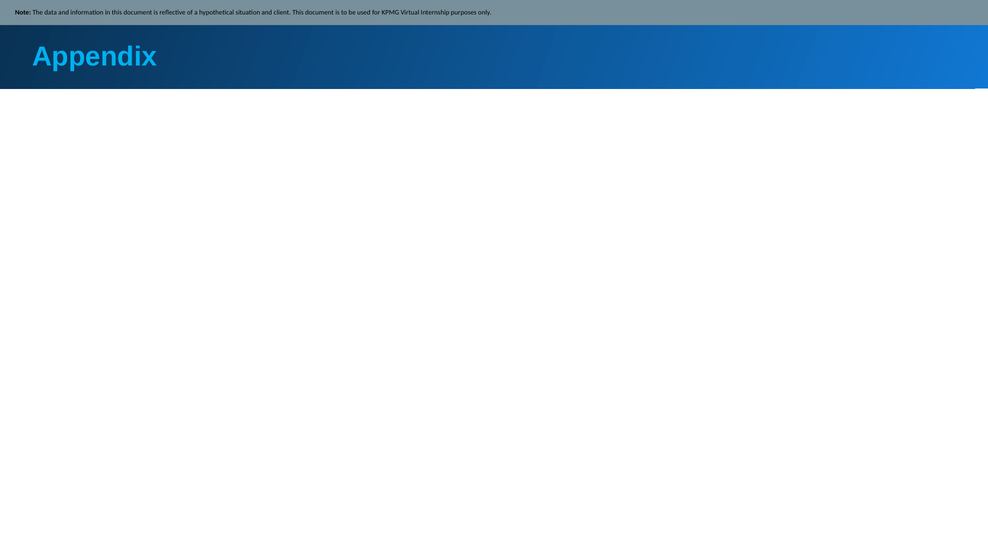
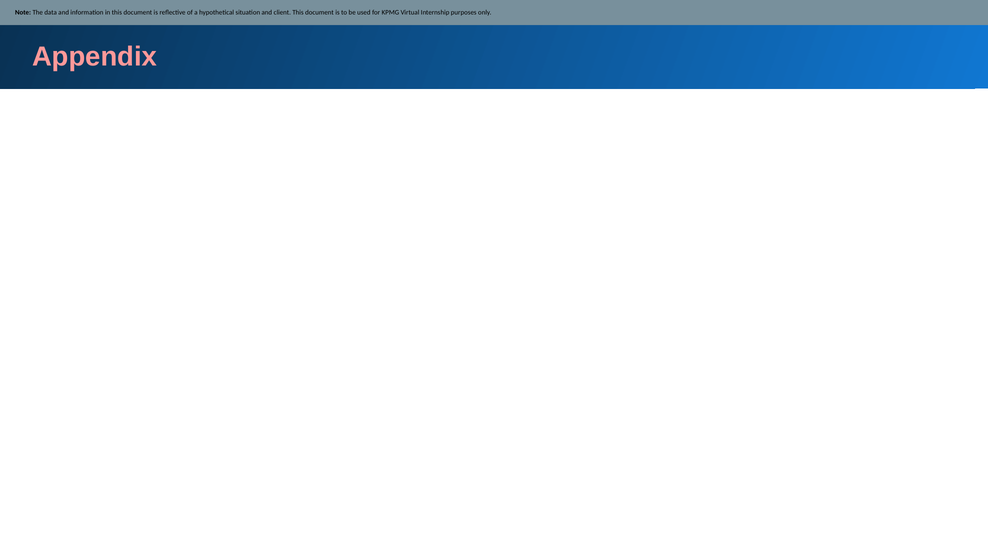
Appendix colour: light blue -> pink (95, 57)
